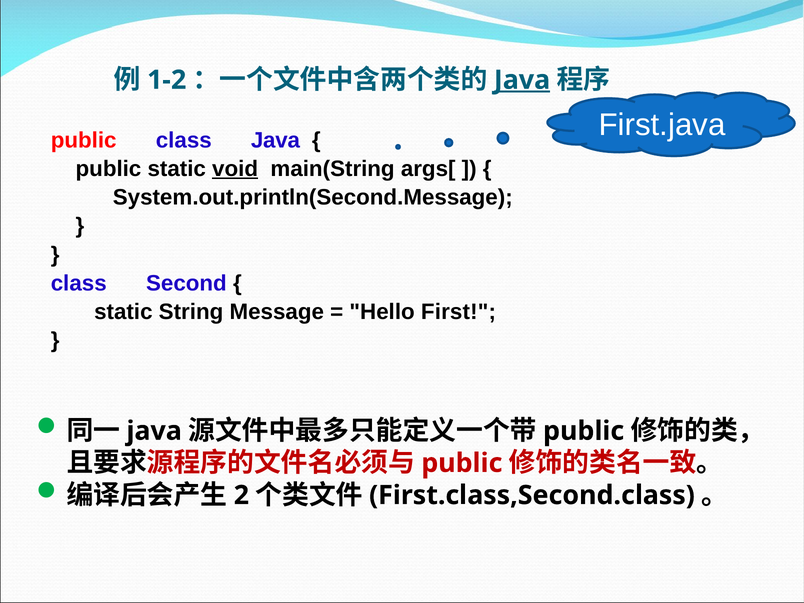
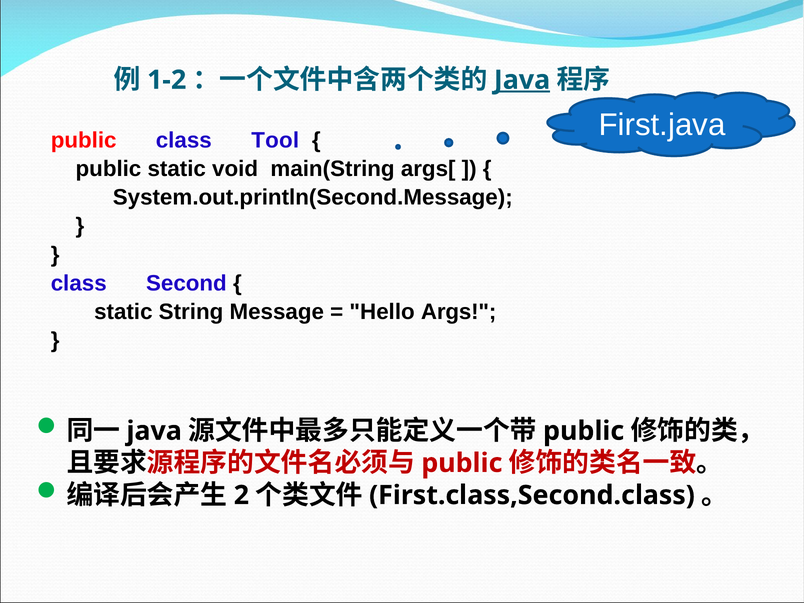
class Java: Java -> Tool (275, 140)
void underline: present -> none (235, 169)
First: First -> Args (459, 312)
